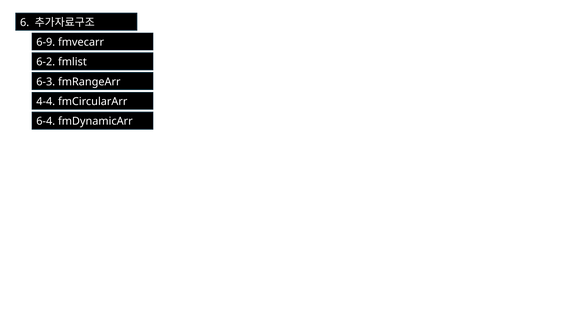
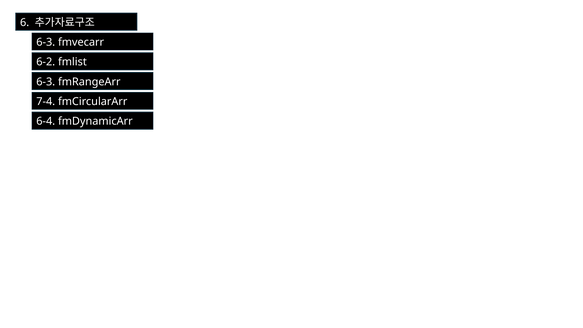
6-9: 6-9 -> 6-3 (46, 42)
4-4: 4-4 -> 7-4 (46, 102)
